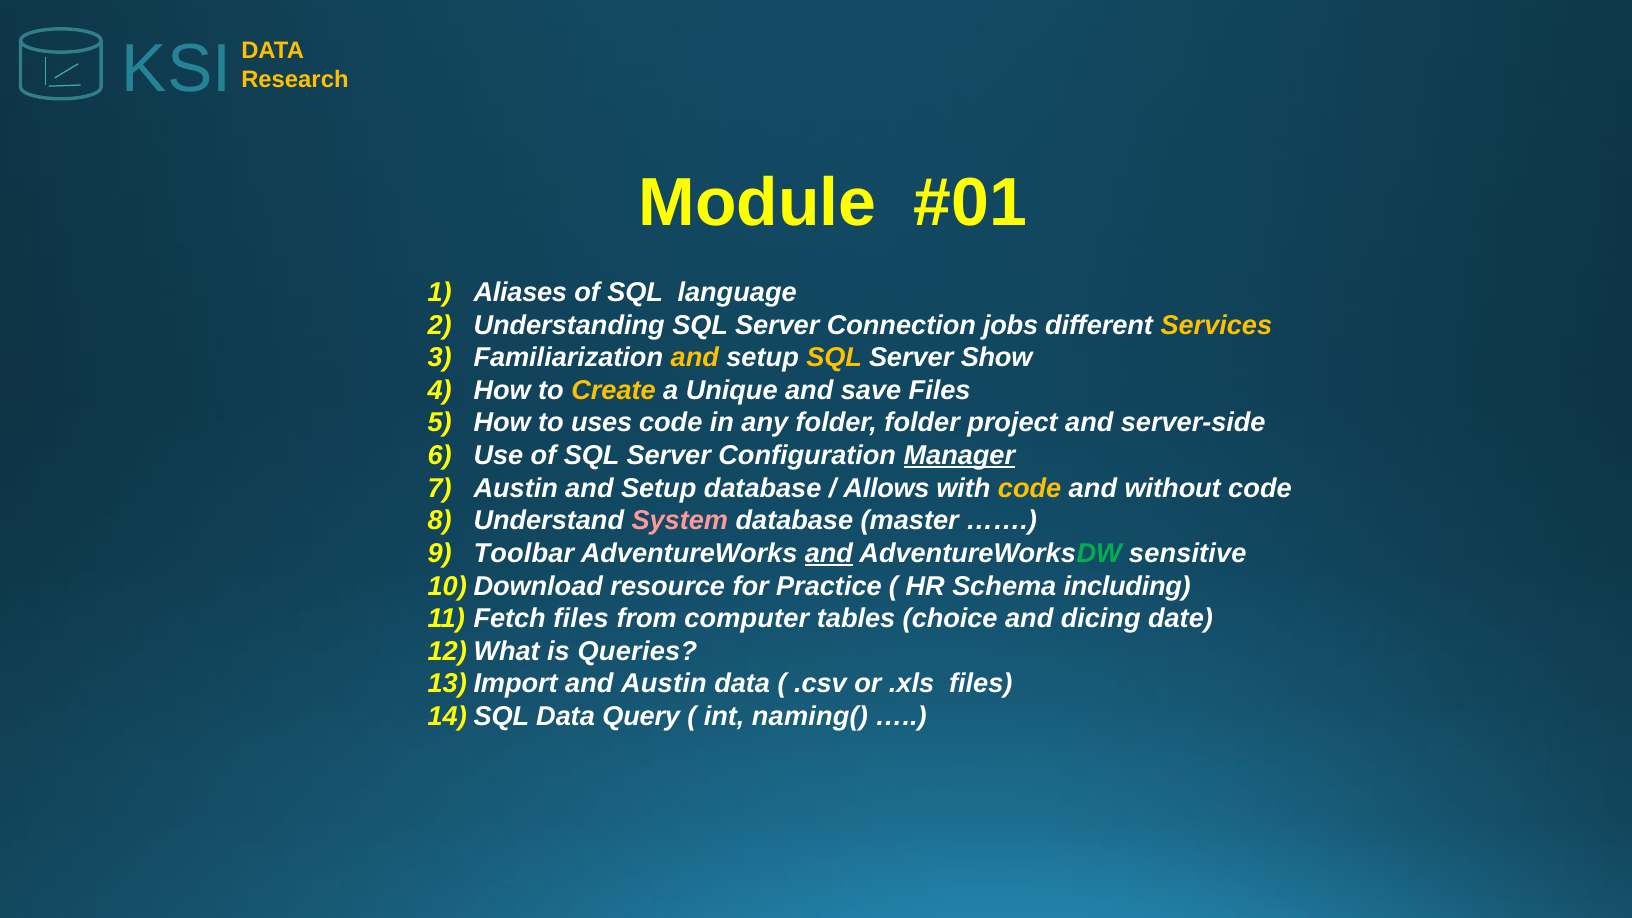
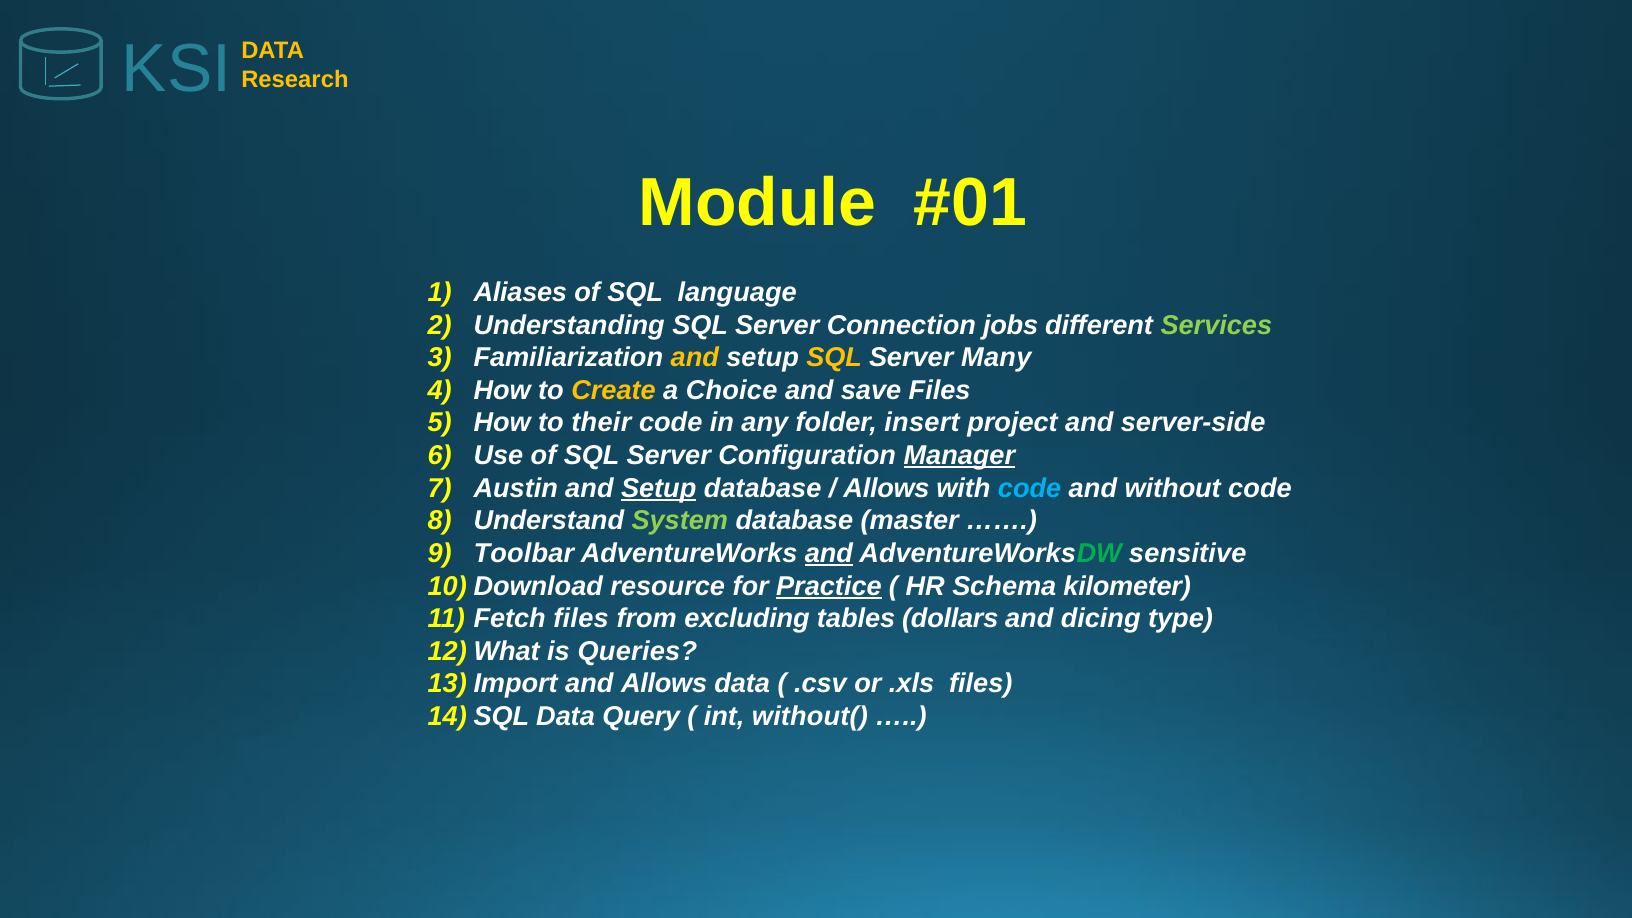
Services colour: yellow -> light green (1216, 325)
Show: Show -> Many (996, 358)
Unique: Unique -> Choice (732, 390)
uses: uses -> their (601, 423)
folder folder: folder -> insert (922, 423)
Setup underline: none -> present (659, 488)
code colour: yellow -> light blue (1030, 488)
System colour: pink -> light green (680, 521)
Practice underline: none -> present (829, 586)
including: including -> kilometer (1127, 586)
computer: computer -> excluding (747, 619)
choice: choice -> dollars (950, 619)
date: date -> type (1180, 619)
and Austin: Austin -> Allows (664, 684)
naming(: naming( -> without( (810, 717)
